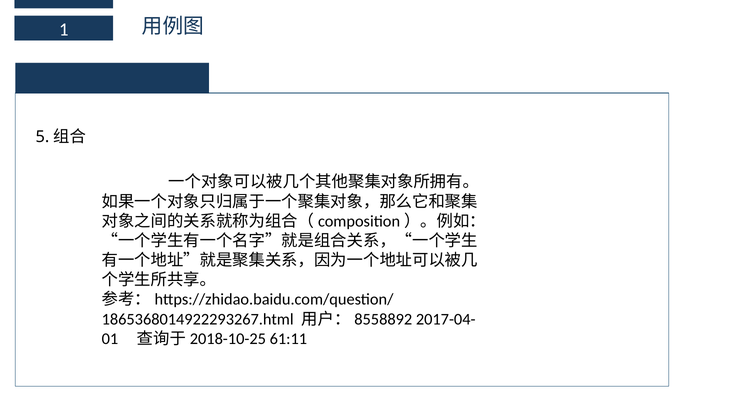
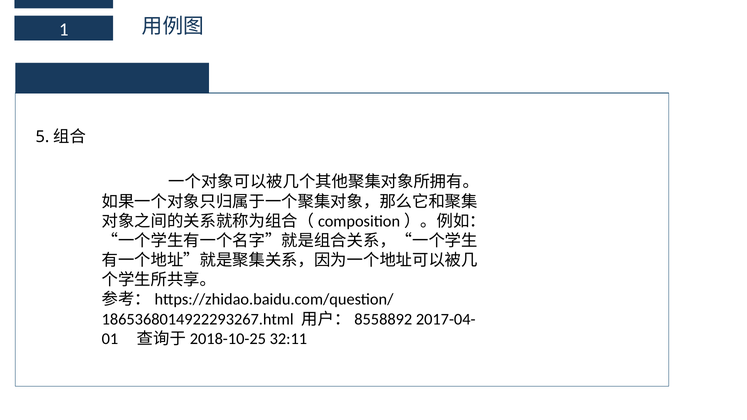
61:11: 61:11 -> 32:11 (288, 339)
